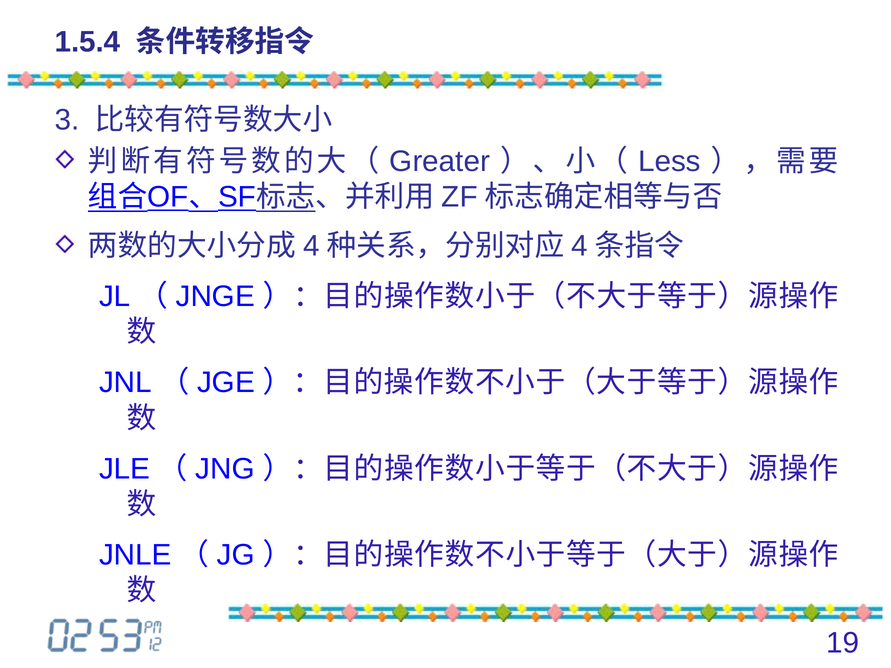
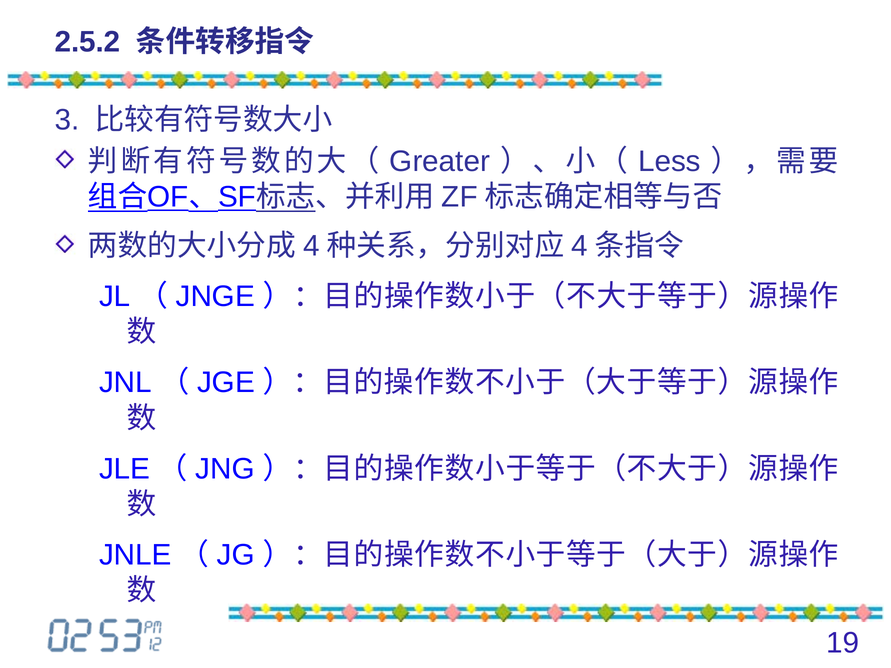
1.5.4: 1.5.4 -> 2.5.2 (88, 42)
